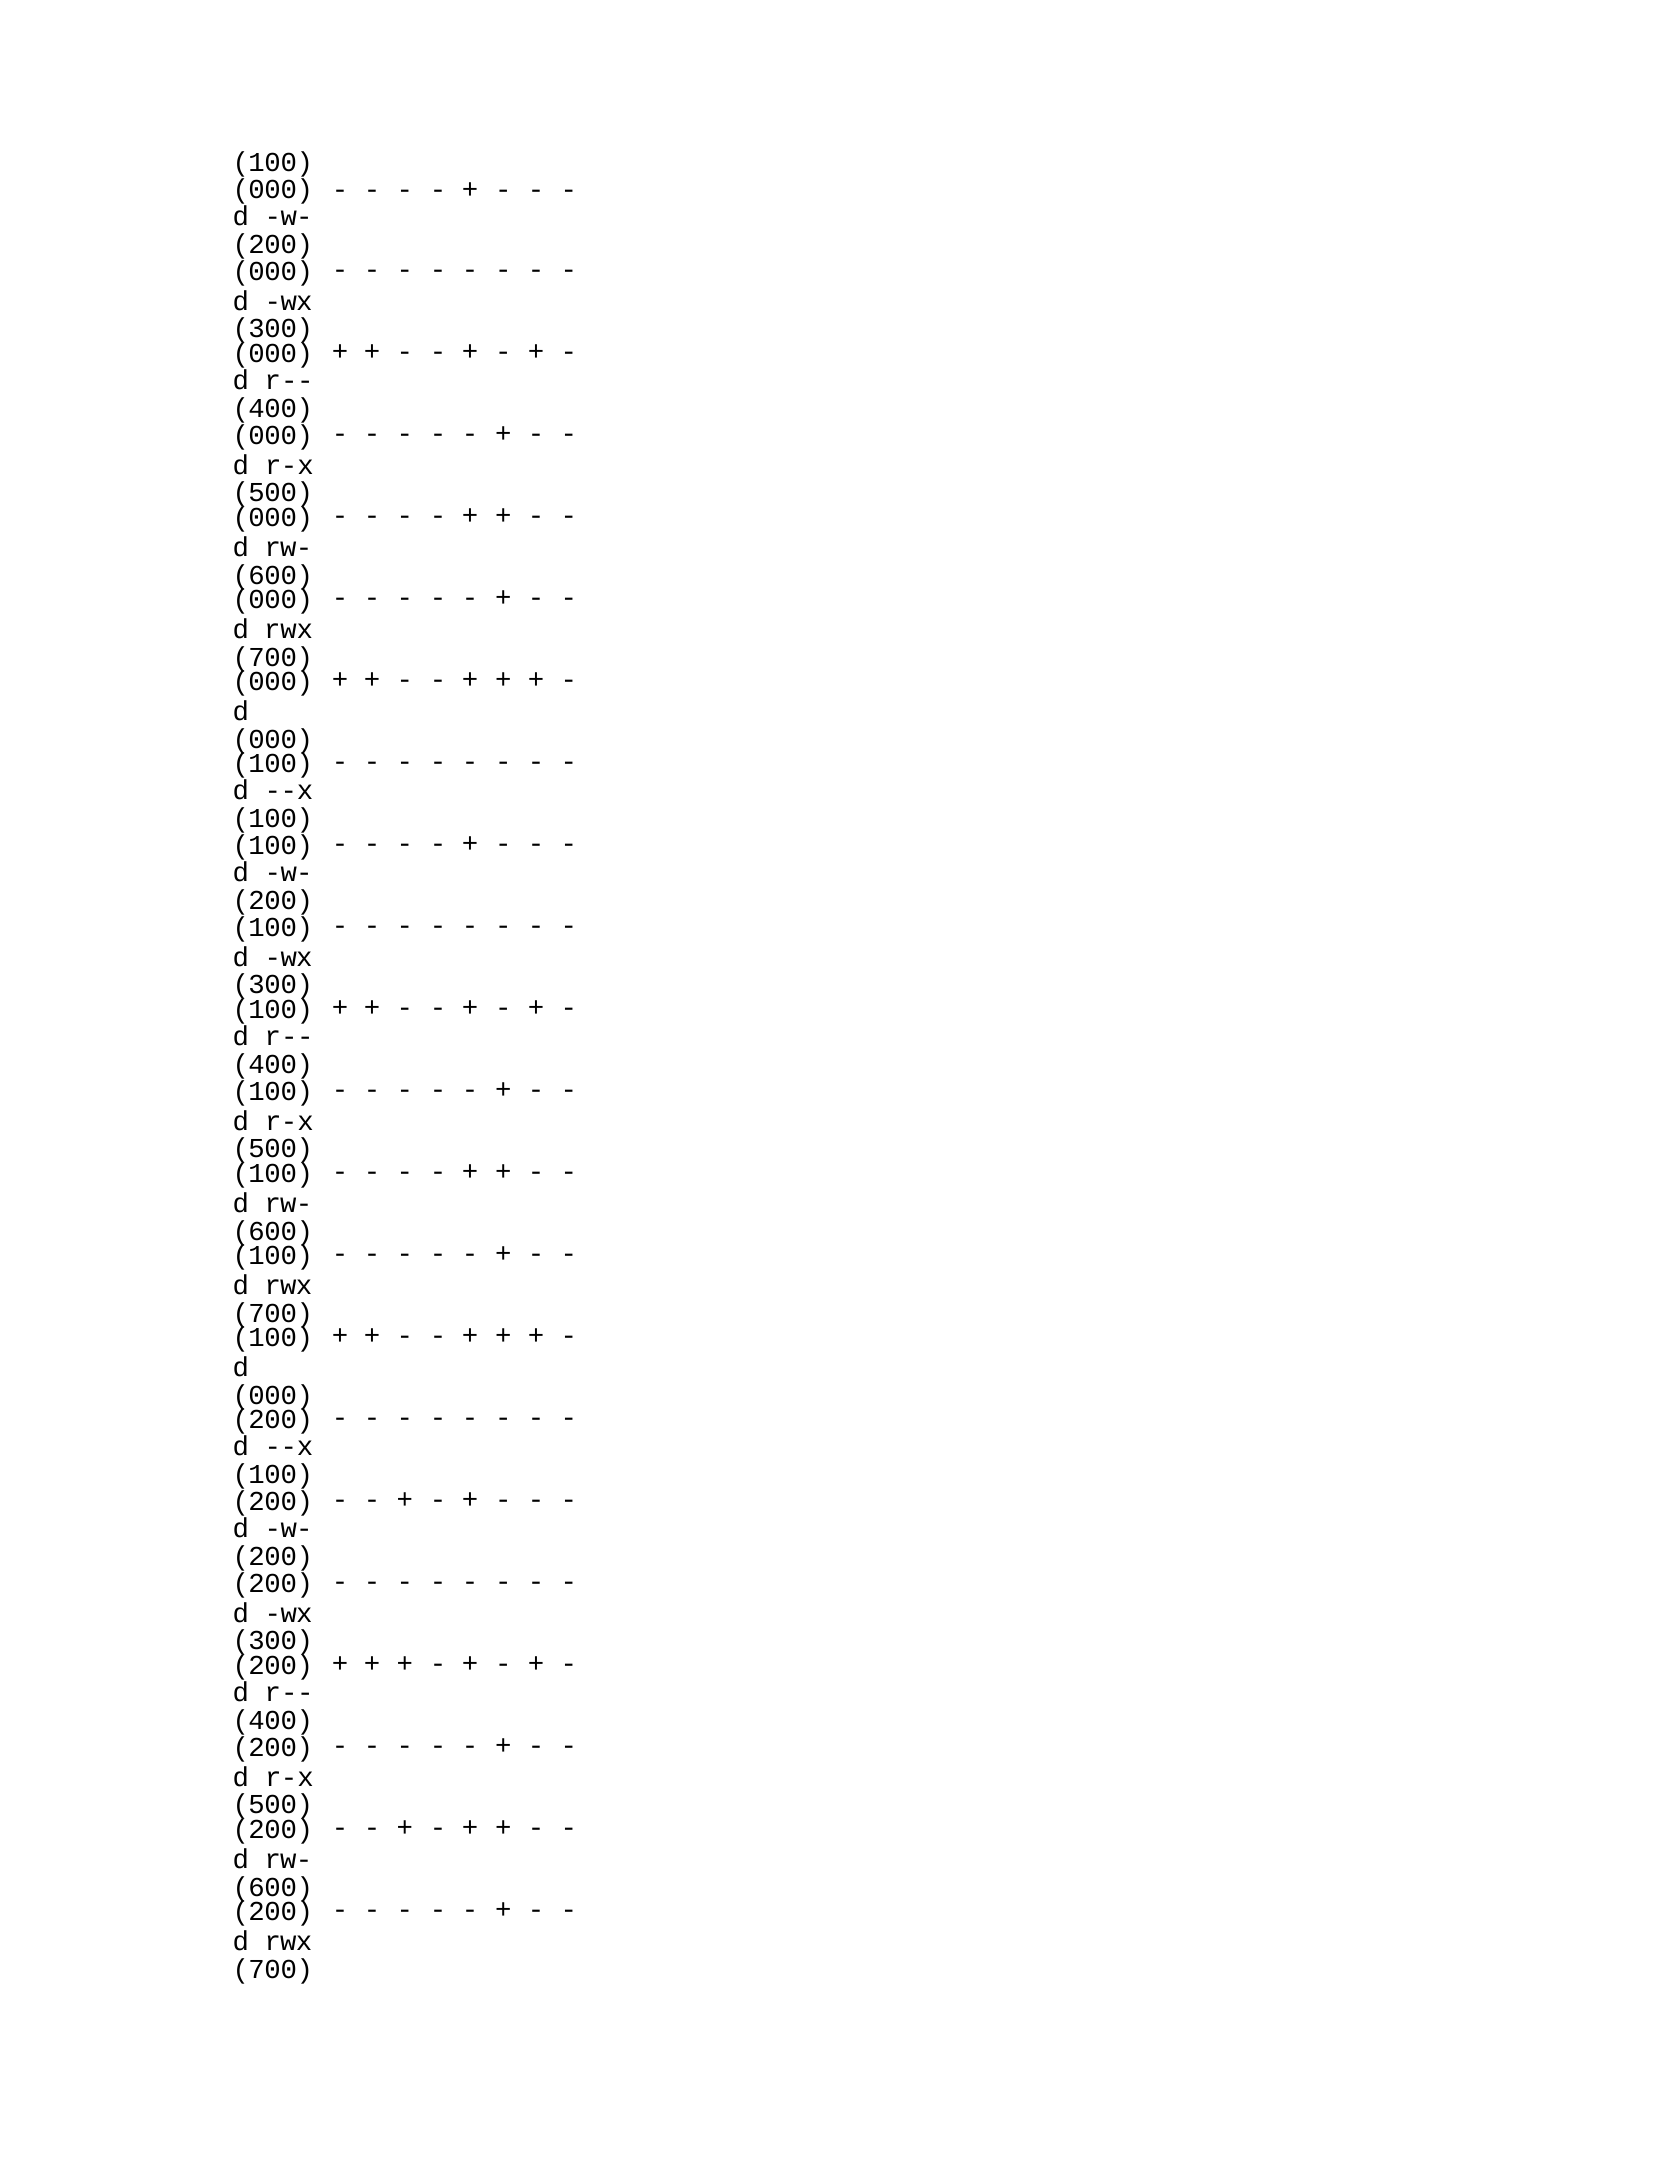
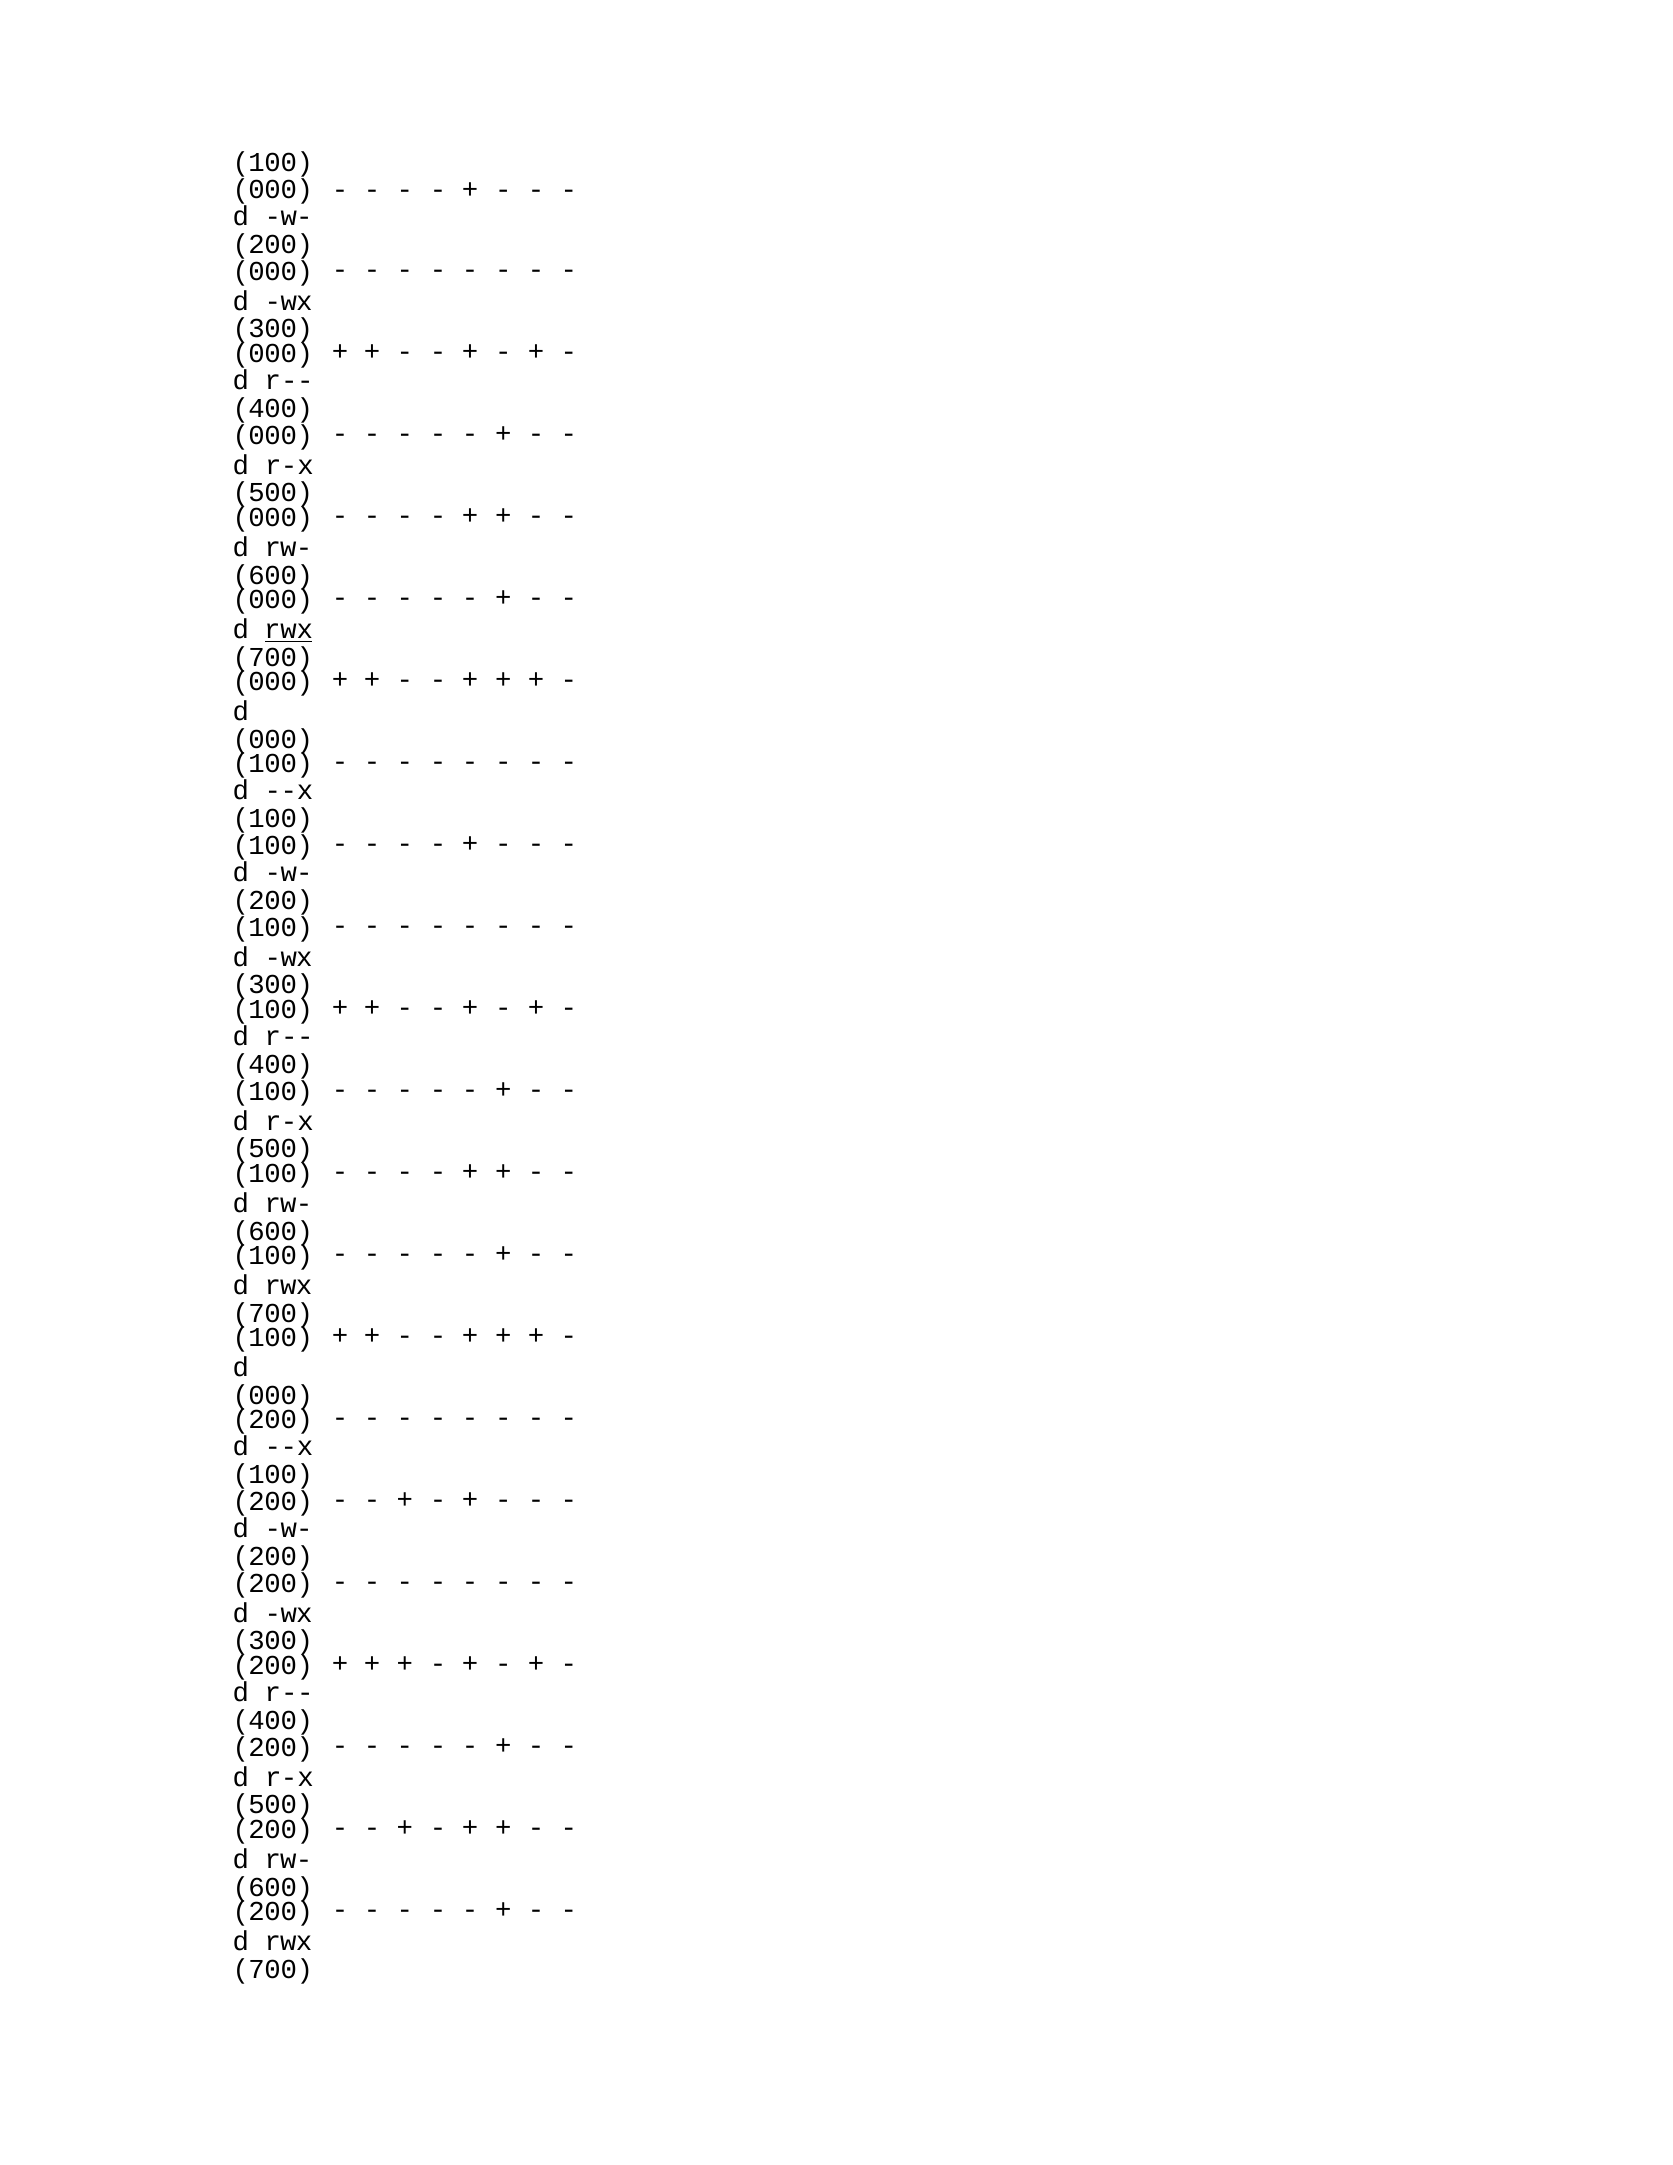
rwx underline: none -> present (289, 630)
